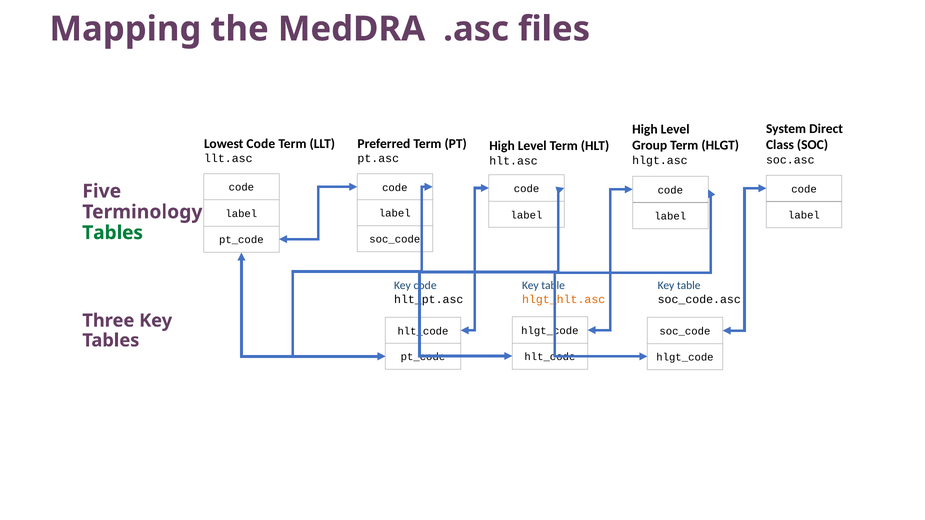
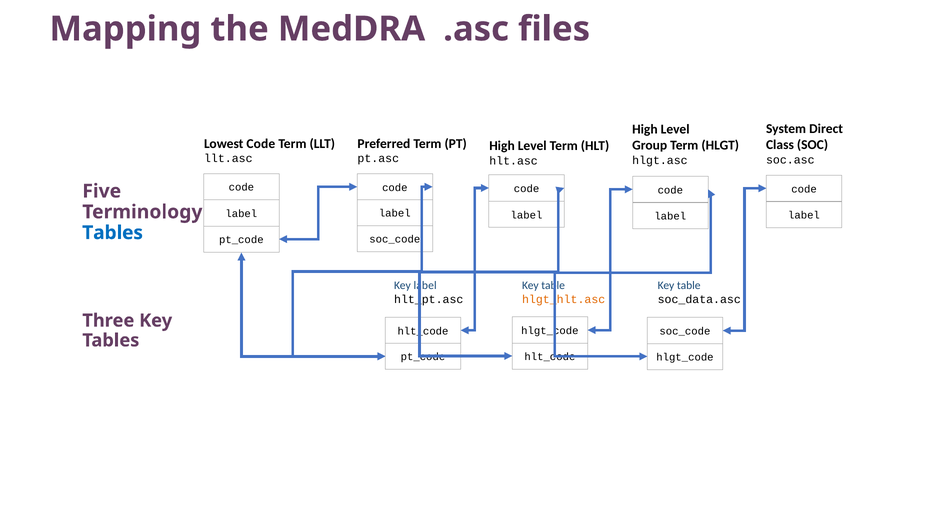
Tables colour: green -> blue (113, 233)
Key code: code -> label (425, 286)
soc_code.asc: soc_code.asc -> soc_data.asc (699, 300)
